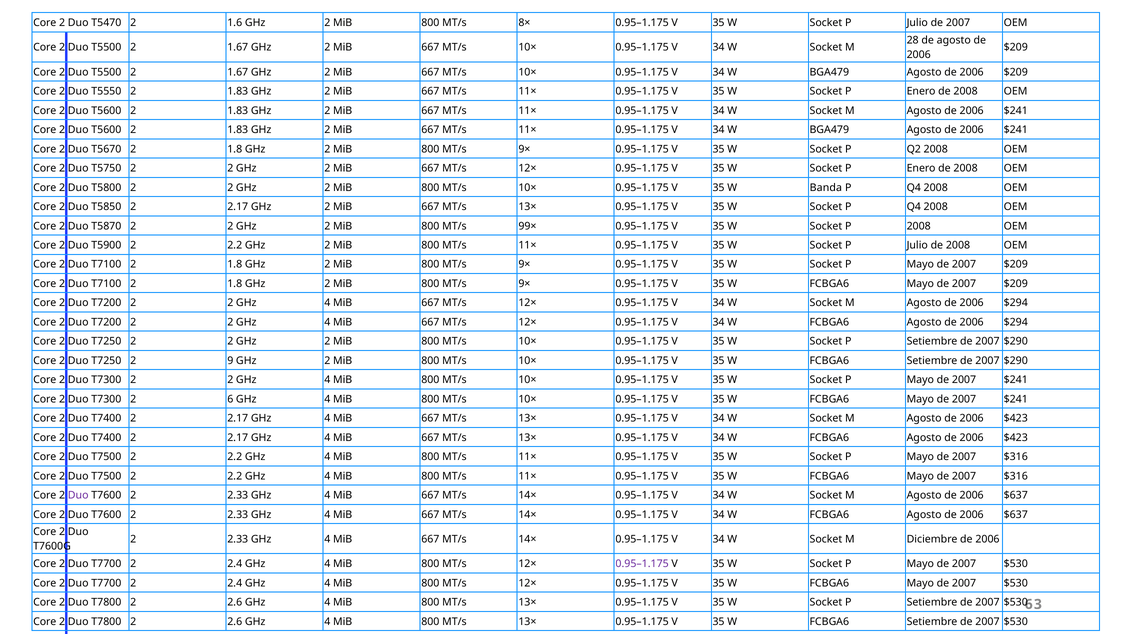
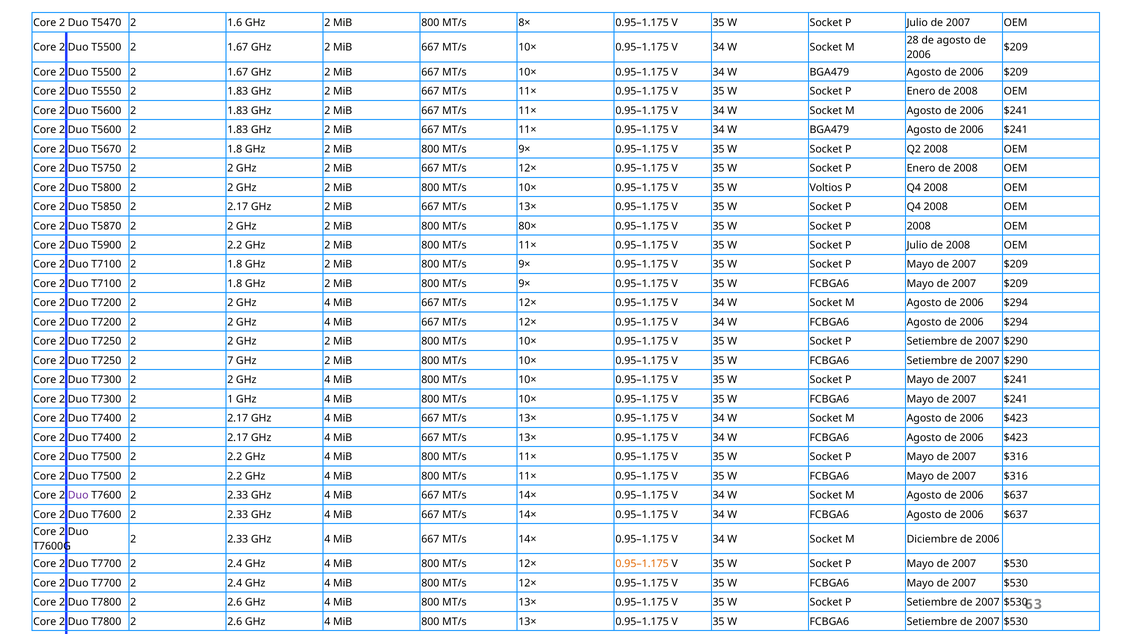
Banda: Banda -> Voltios (826, 188)
99×: 99× -> 80× (527, 226)
9: 9 -> 7 (230, 361)
6: 6 -> 1 (230, 399)
0.95–1.175 colour: purple -> orange (642, 564)
